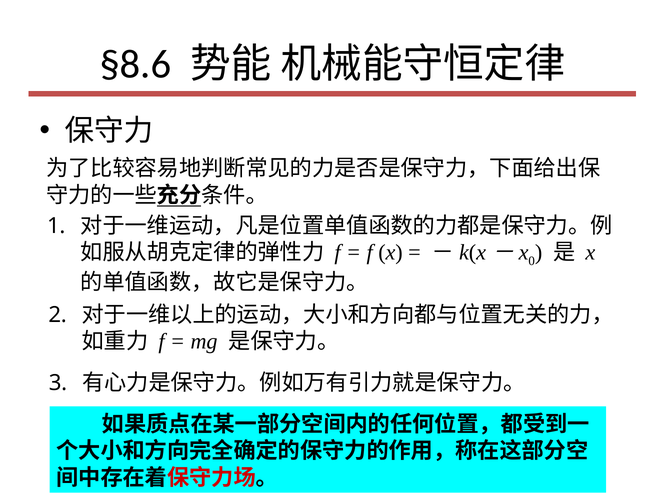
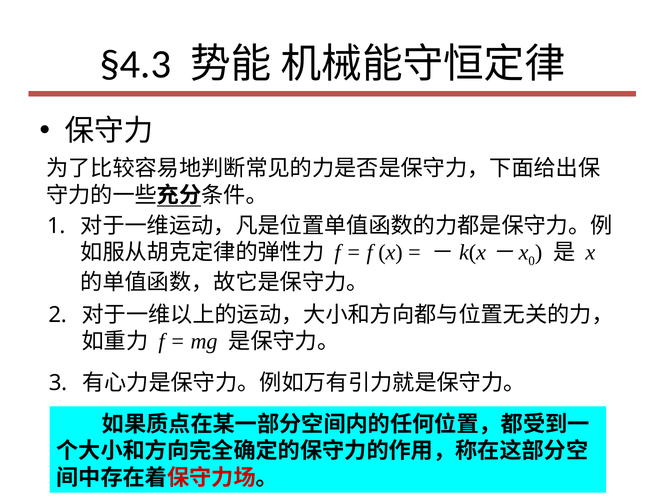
§8.6: §8.6 -> §4.3 (135, 64)
